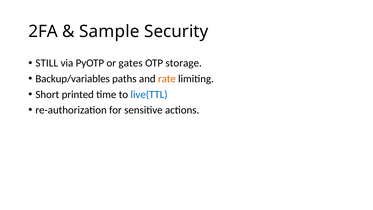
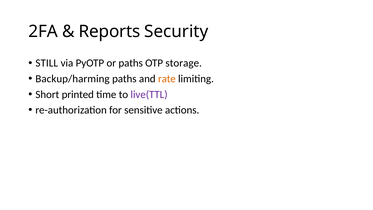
Sample: Sample -> Reports (110, 31)
or gates: gates -> paths (131, 63)
Backup/variables: Backup/variables -> Backup/harming (73, 79)
live(TTL colour: blue -> purple (149, 94)
